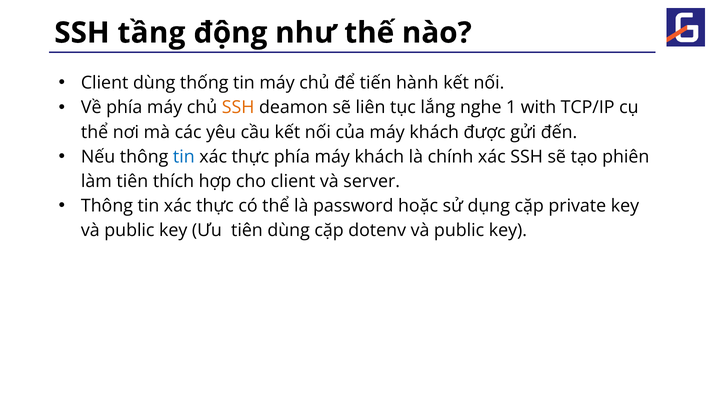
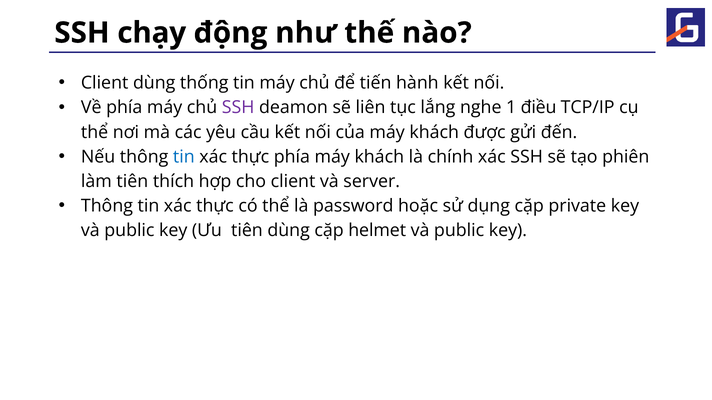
tầng: tầng -> chạy (152, 33)
SSH colour: orange -> purple (238, 108)
with: with -> điều (539, 108)
dotenv: dotenv -> helmet (377, 231)
